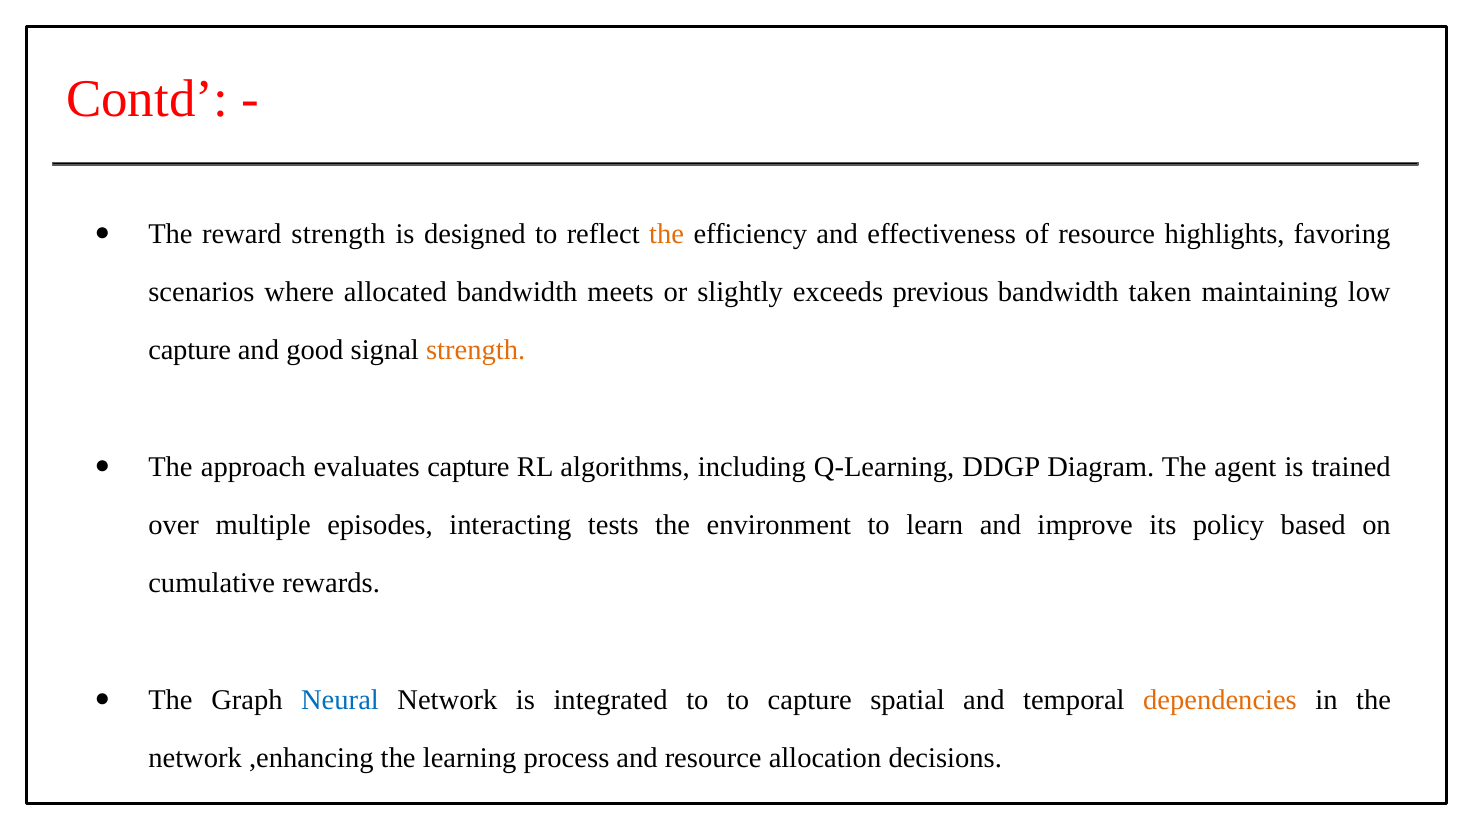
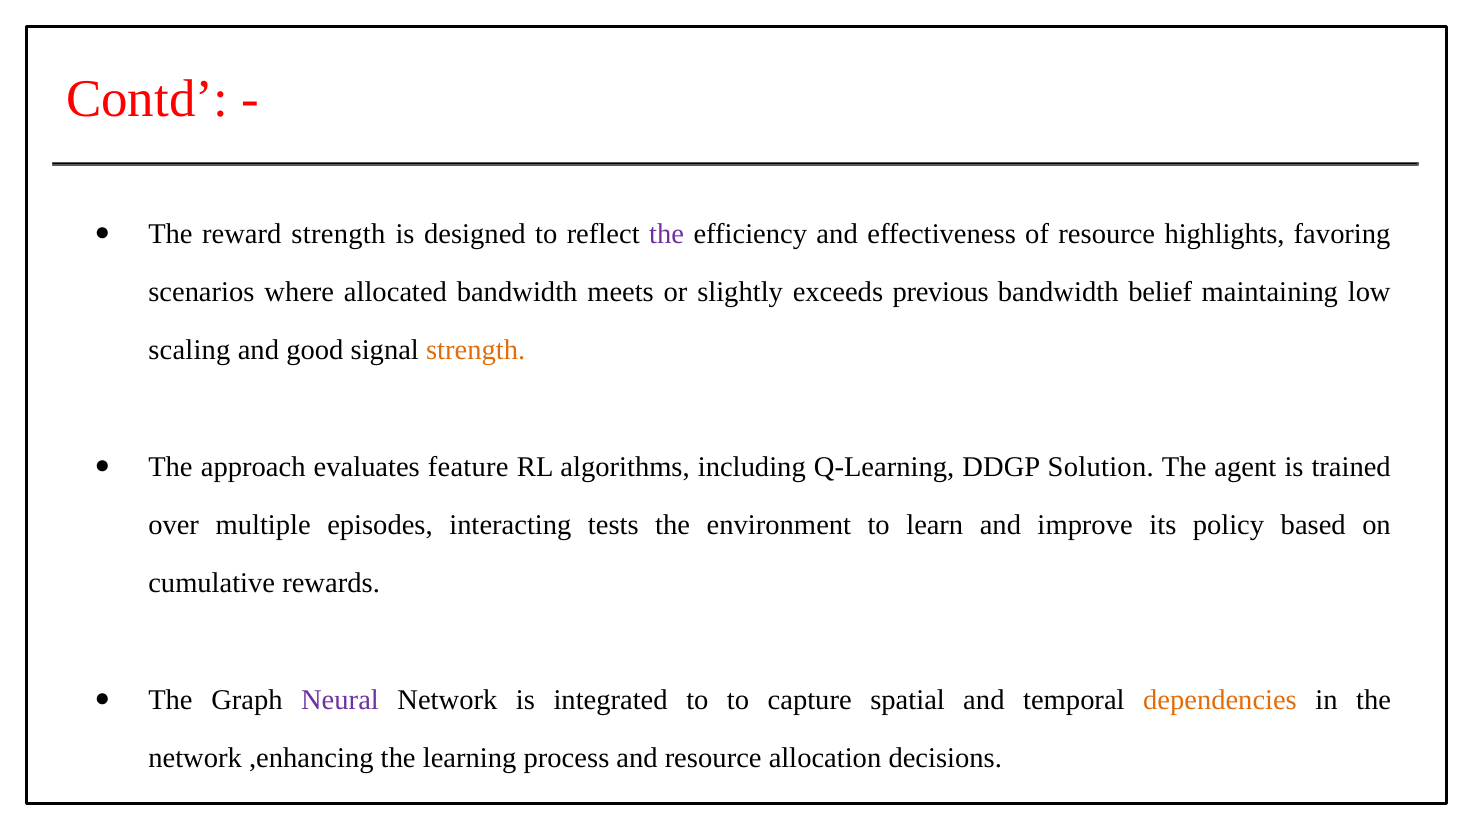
the colour: orange -> purple (667, 234)
taken: taken -> belief (1160, 292)
capture: capture -> scaling (189, 350)
evaluates capture: capture -> feature (468, 467)
Diagram: Diagram -> Solution (1101, 467)
Neural colour: blue -> purple (340, 700)
